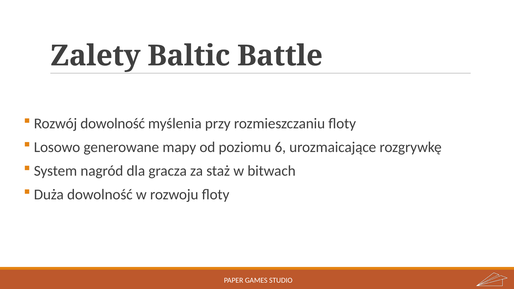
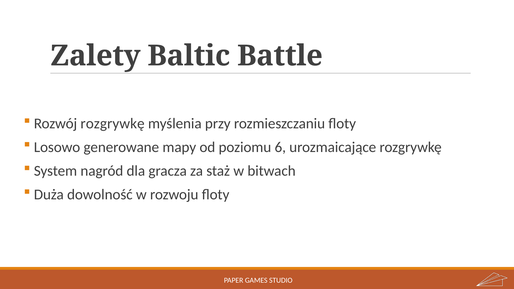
Rozwój dowolność: dowolność -> rozgrywkę (113, 123)
